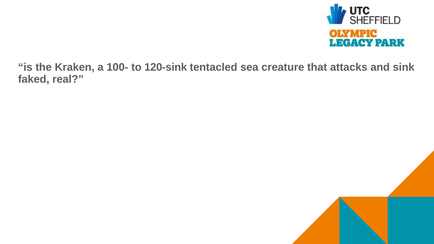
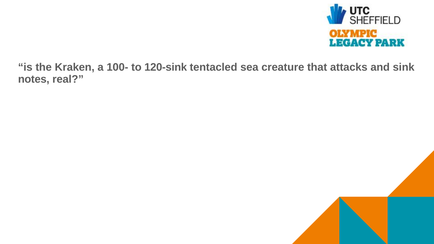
faked: faked -> notes (34, 79)
